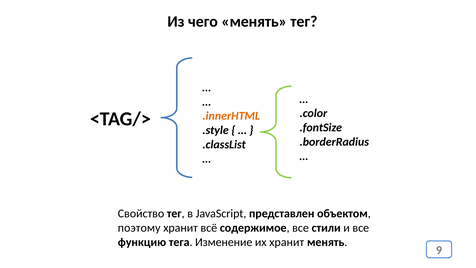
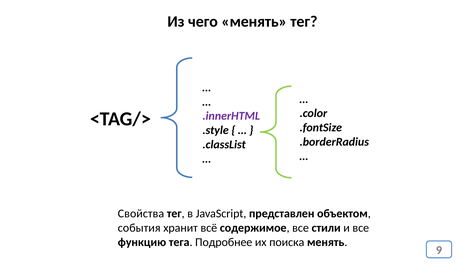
.innerHTML colour: orange -> purple (231, 116)
Свойство: Свойство -> Свойства (141, 213)
поэтому: поэтому -> события (139, 228)
Изменение: Изменение -> Подробнее (224, 242)
их хранит: хранит -> поиска (287, 242)
